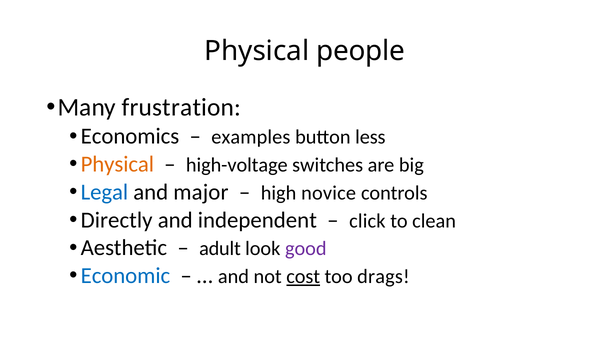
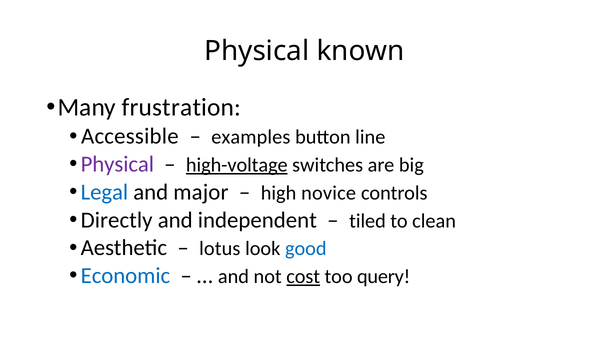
people: people -> known (361, 51)
Economics: Economics -> Accessible (130, 136)
less: less -> line (370, 137)
Physical colour: orange -> purple (117, 164)
high-voltage underline: none -> present (237, 165)
click: click -> tiled (367, 221)
adult: adult -> lotus (220, 248)
good colour: purple -> blue (306, 248)
drags: drags -> query (384, 276)
